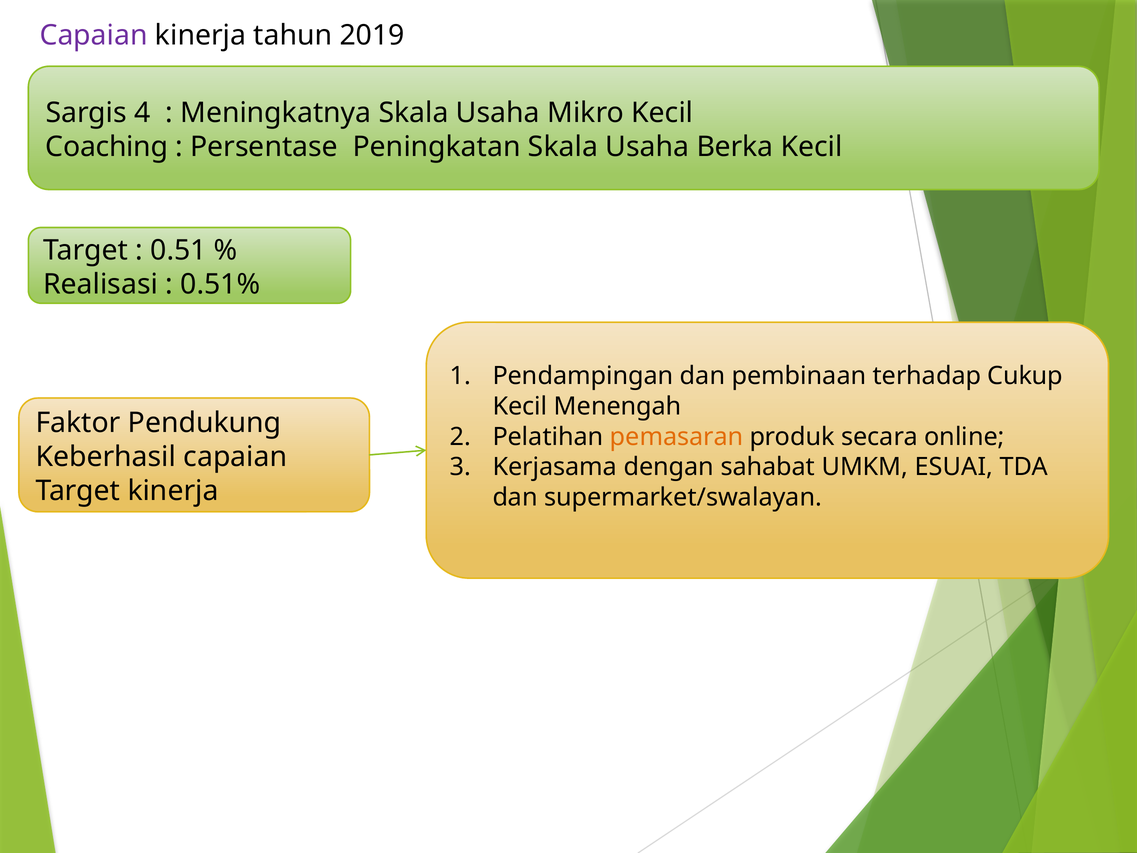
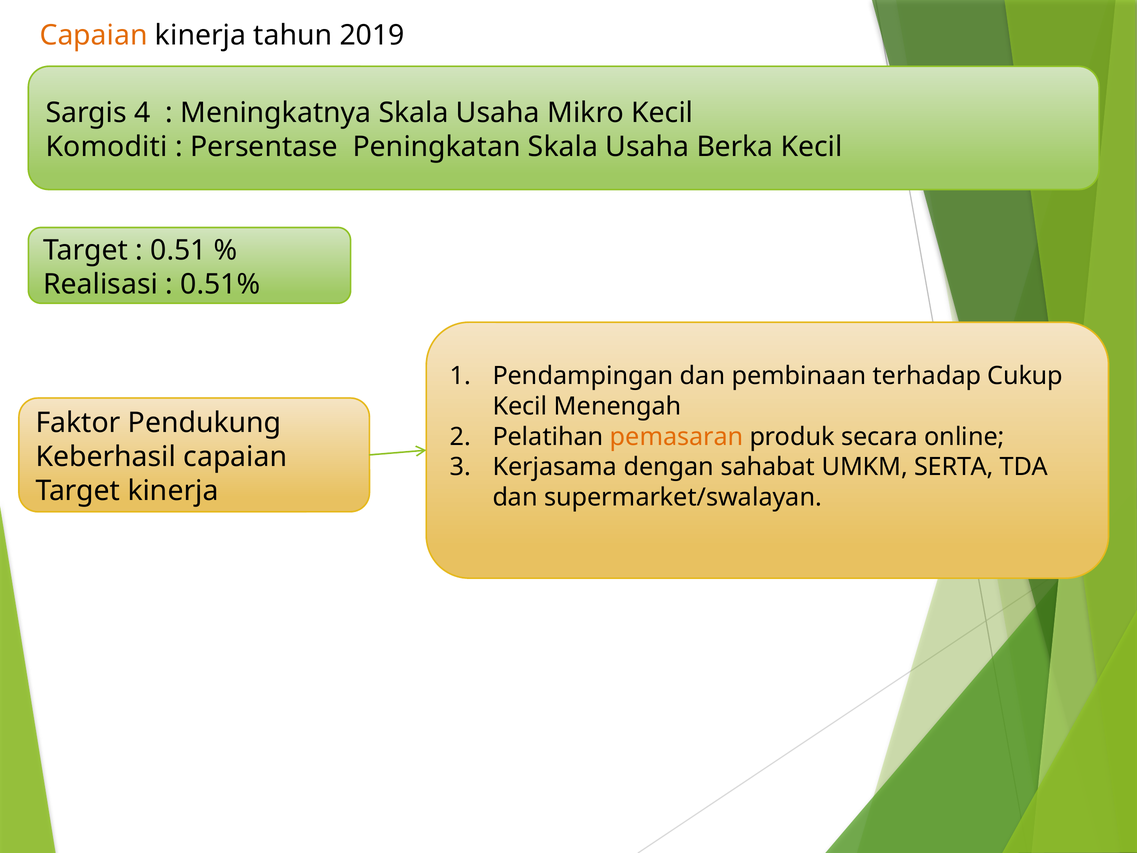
Capaian colour: purple -> orange (94, 36)
Coaching: Coaching -> Komoditi (107, 147)
ESUAI: ESUAI -> SERTA (954, 467)
